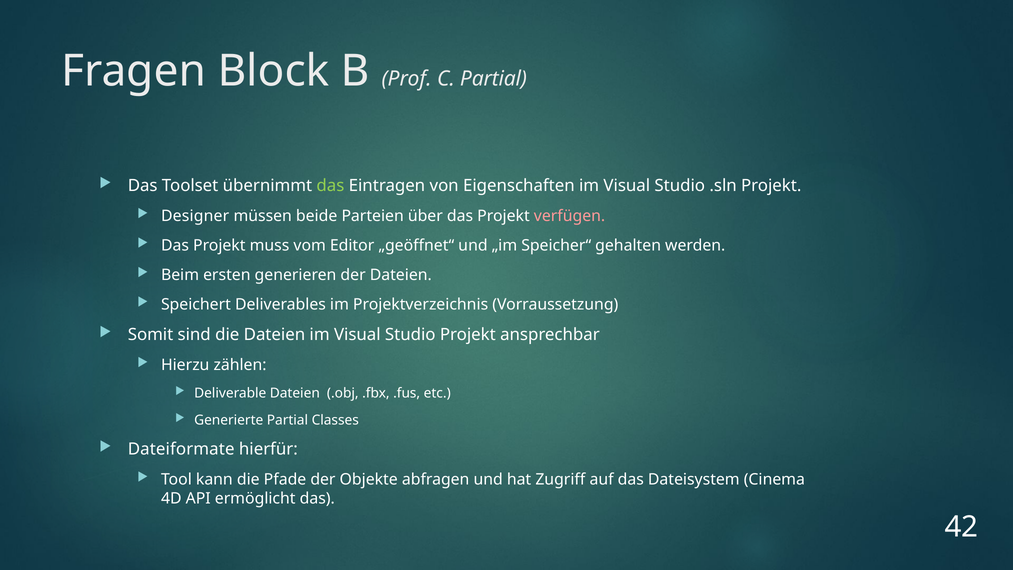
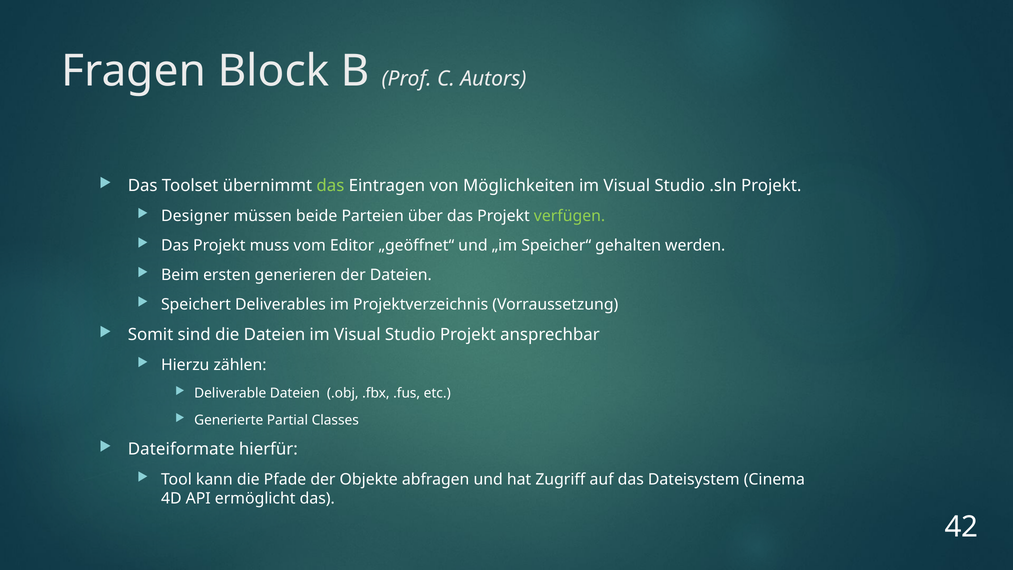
C Partial: Partial -> Autors (493, 79)
Eigenschaften: Eigenschaften -> Möglichkeiten (519, 186)
verfügen colour: pink -> light green (570, 216)
